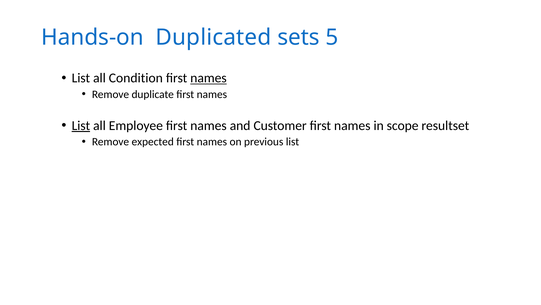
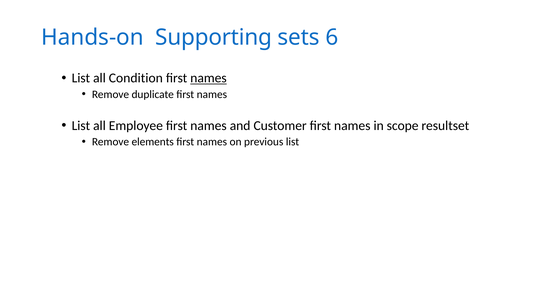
Duplicated: Duplicated -> Supporting (214, 37)
5: 5 -> 6 (332, 37)
List underline: present -> none (81, 125)
expected: expected -> elements (153, 142)
